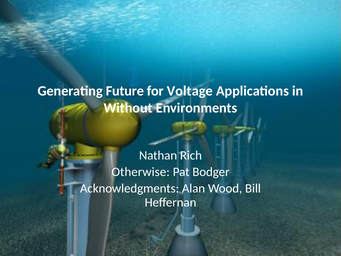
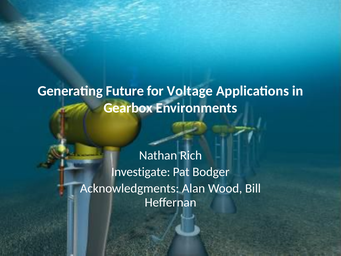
Without: Without -> Gearbox (128, 108)
Otherwise: Otherwise -> Investigate (141, 172)
